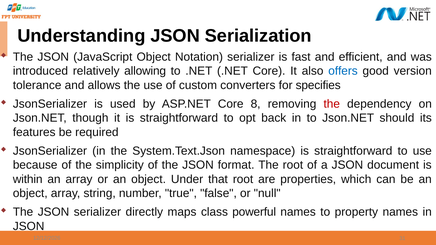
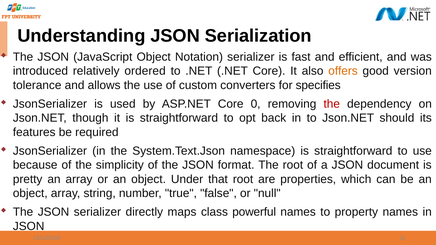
allowing: allowing -> ordered (145, 71)
offers colour: blue -> orange (343, 71)
8: 8 -> 0 (256, 104)
within: within -> pretty (28, 179)
